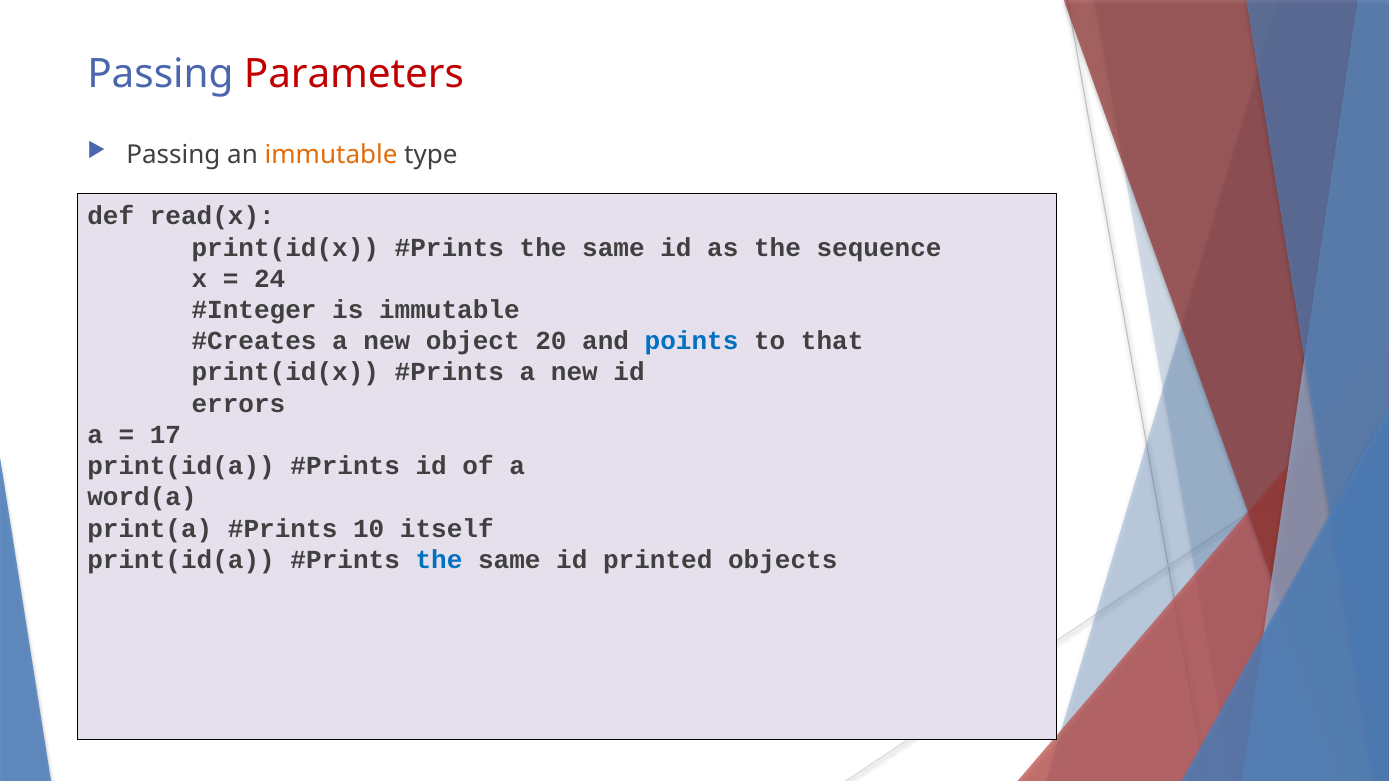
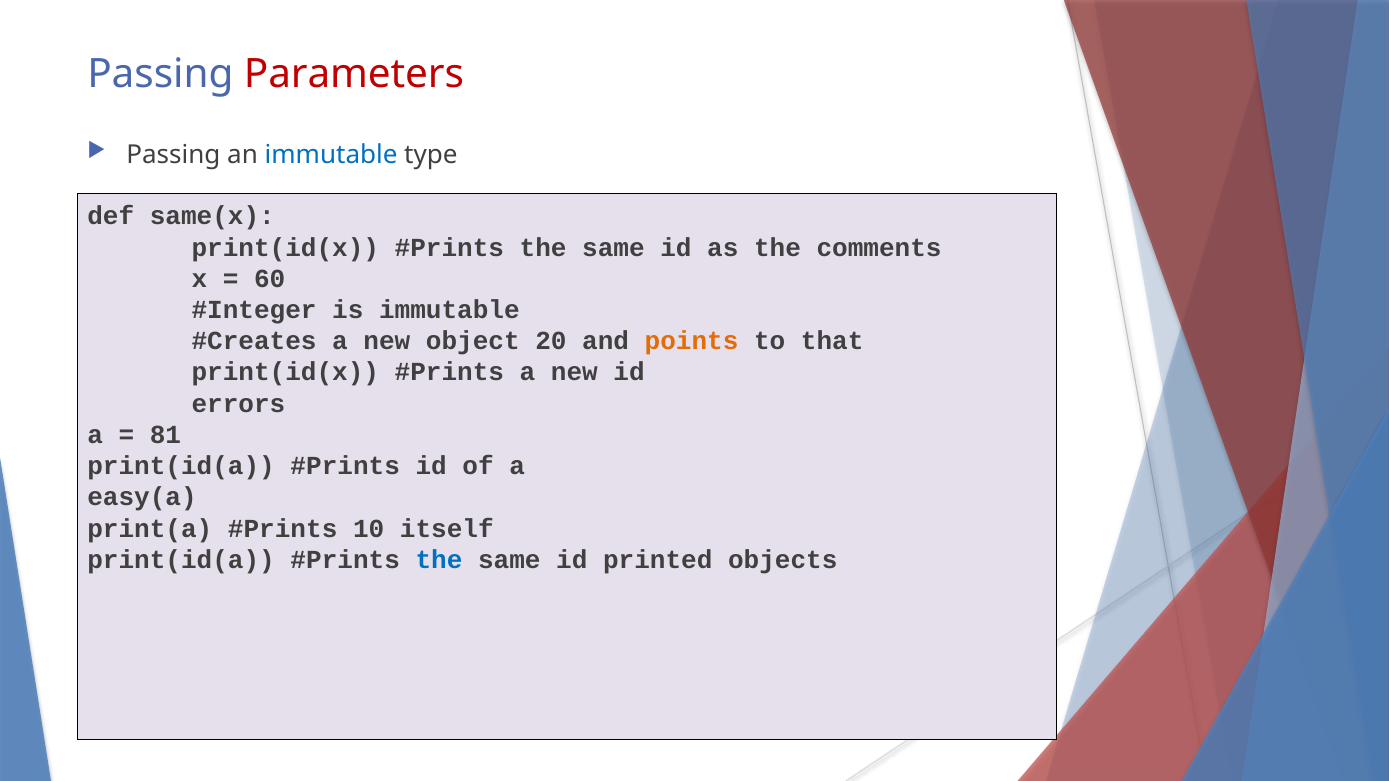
immutable colour: orange -> blue (331, 155)
read(x: read(x -> same(x (212, 216)
sequence: sequence -> comments (879, 248)
24: 24 -> 60 (270, 279)
points colour: blue -> orange (692, 341)
17: 17 -> 81 (165, 435)
word(a: word(a -> easy(a (142, 498)
